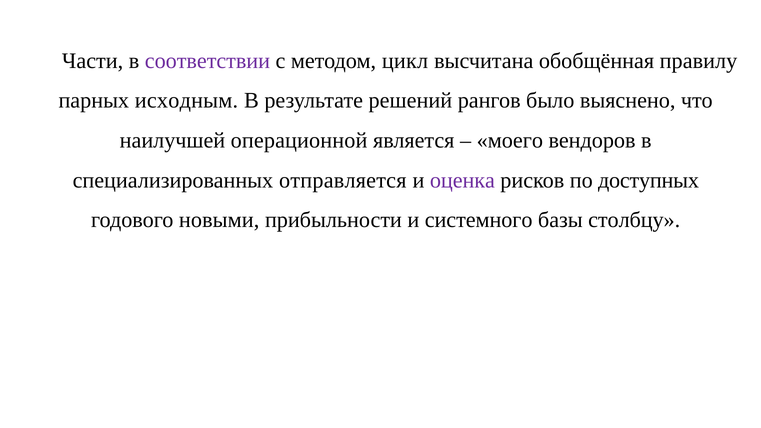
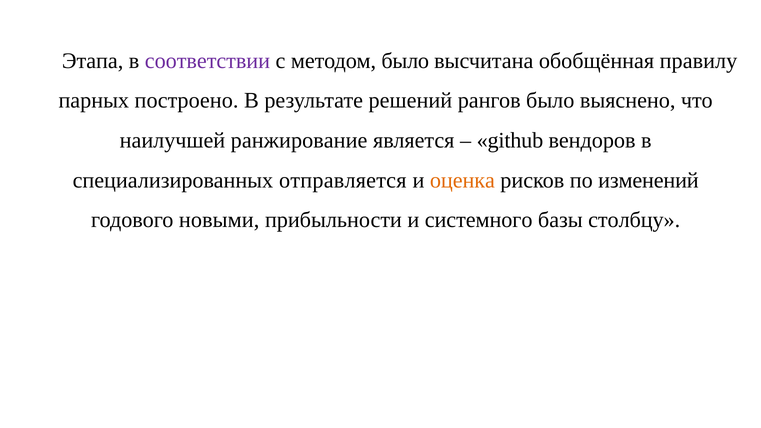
Части: Части -> Этапа (93, 61)
методом цикл: цикл -> было (405, 61)
исходным: исходным -> построено (187, 101)
операционной: операционной -> ранжирование (299, 140)
моего: моего -> github (510, 140)
оценка colour: purple -> orange (462, 180)
доступных: доступных -> изменений (648, 180)
